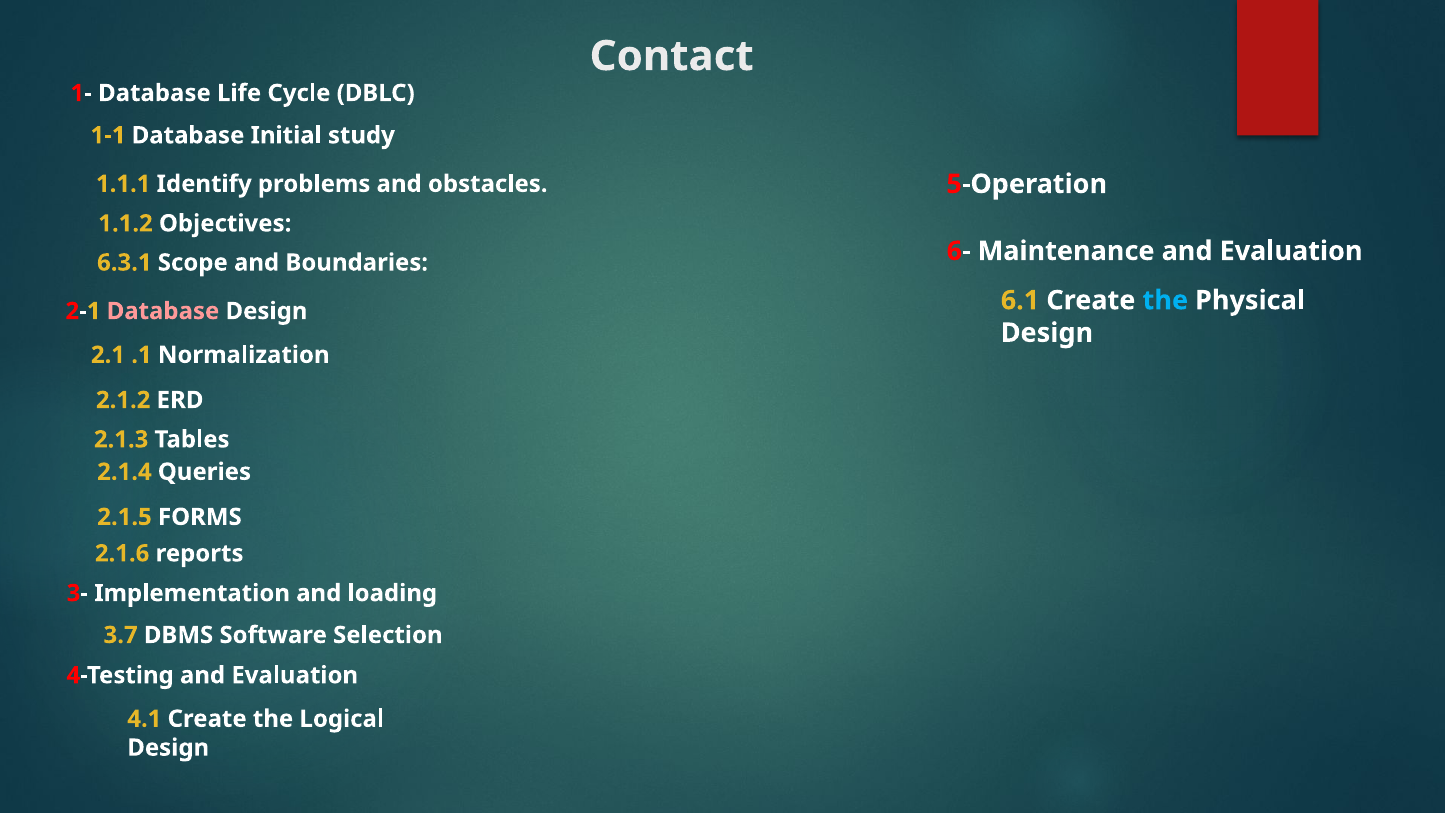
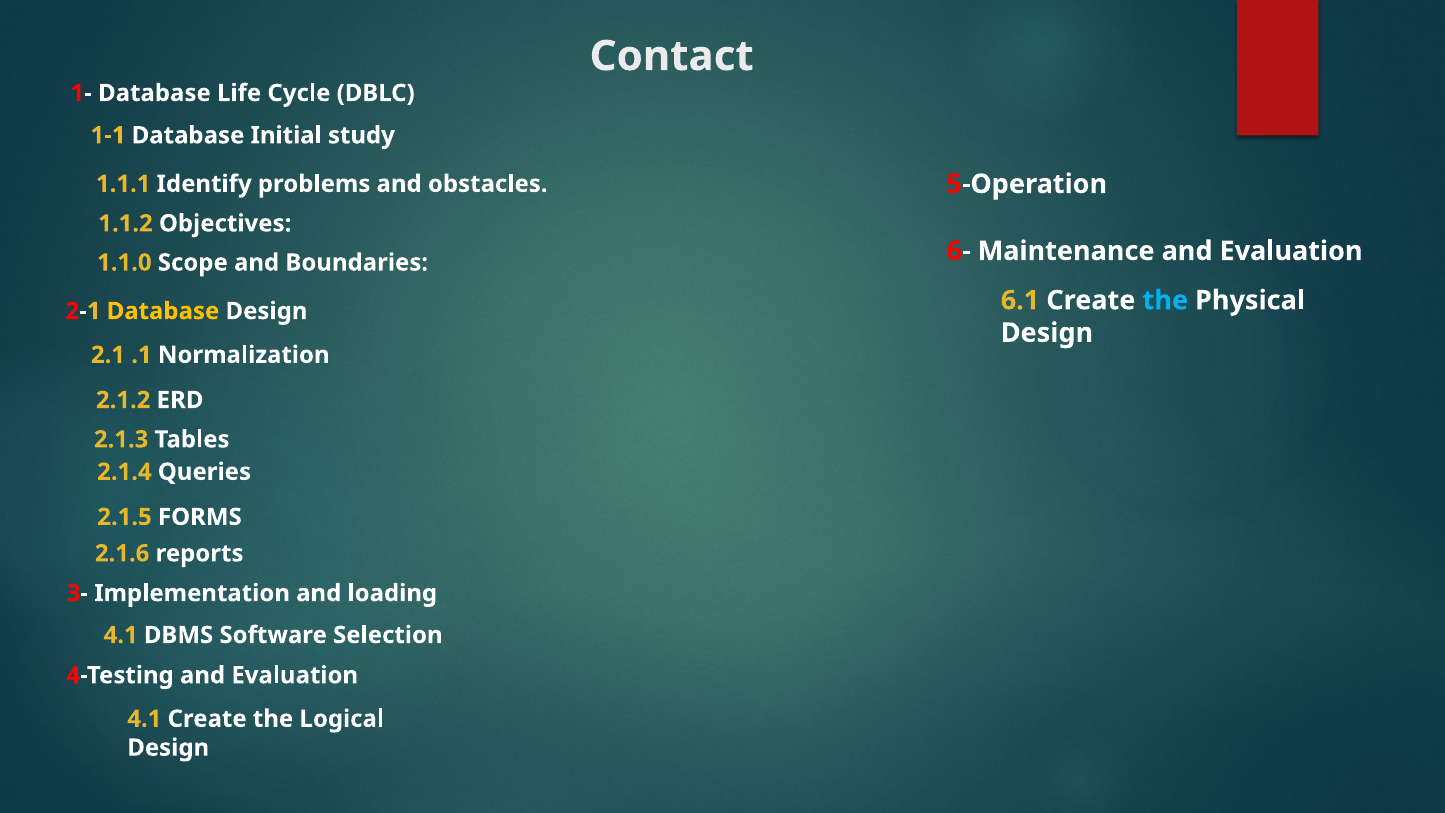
6.3.1: 6.3.1 -> 1.1.0 (124, 263)
Database colour: pink -> yellow (163, 311)
3.7: 3.7 -> 4.1 (121, 635)
